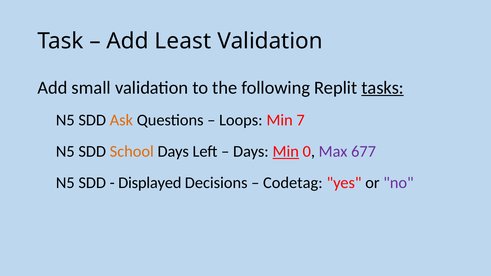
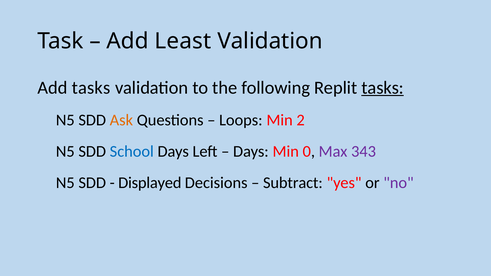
Add small: small -> tasks (91, 88)
7: 7 -> 2 (301, 120)
School colour: orange -> blue (132, 152)
Min underline: present -> none (286, 152)
677: 677 -> 343 (364, 152)
Codetag: Codetag -> Subtract (293, 183)
